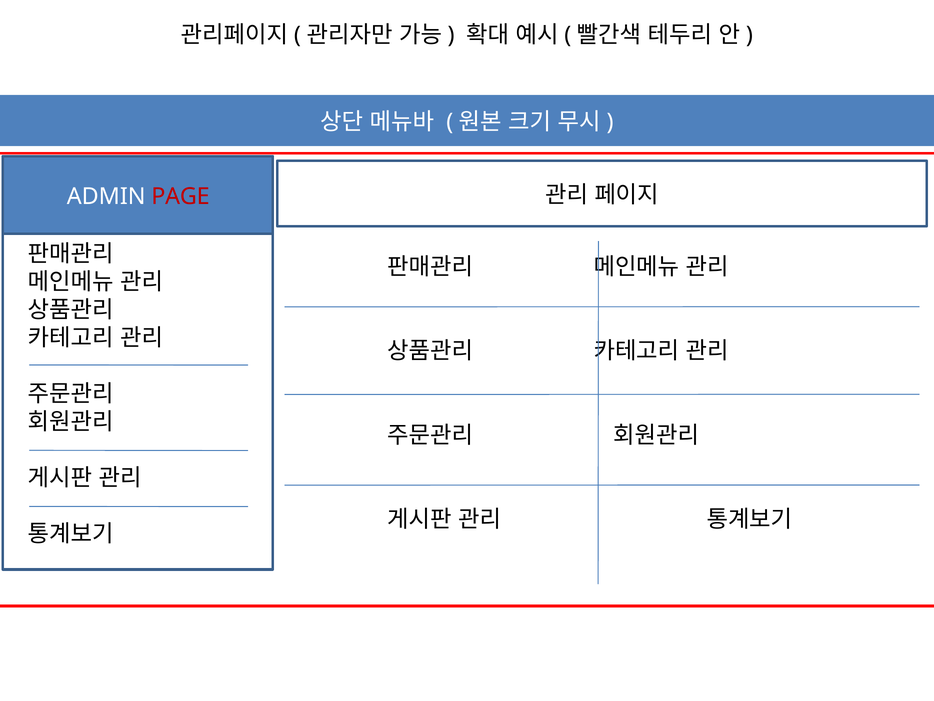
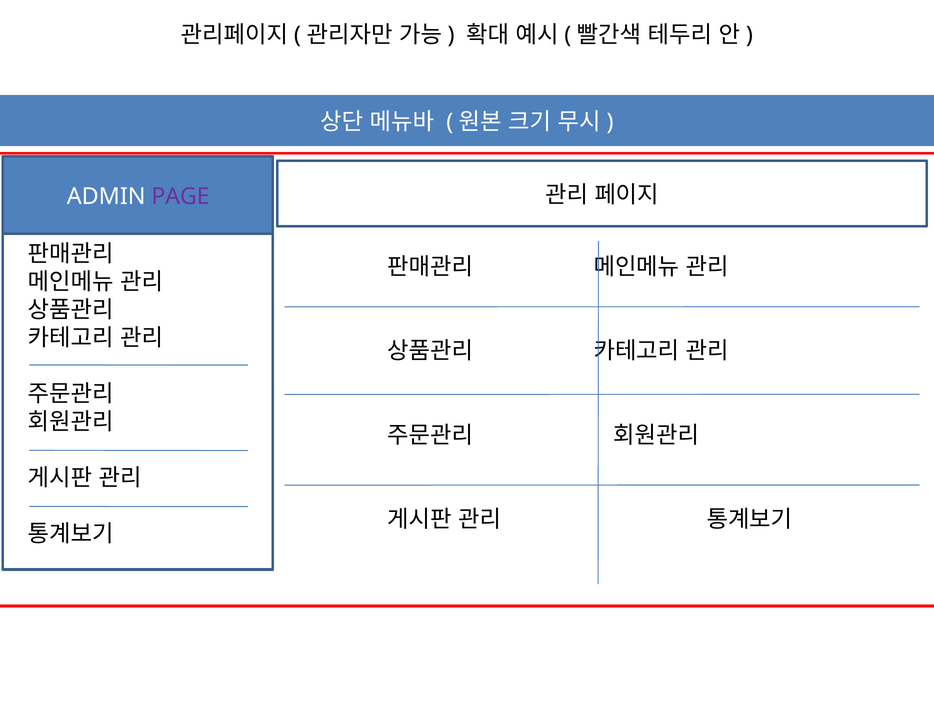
PAGE colour: red -> purple (180, 196)
